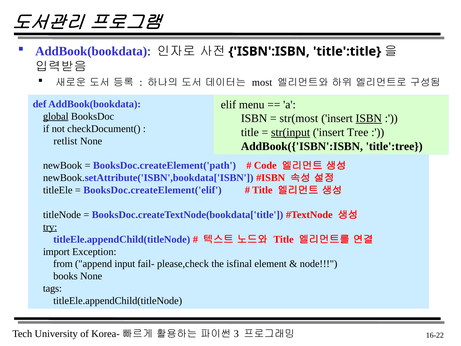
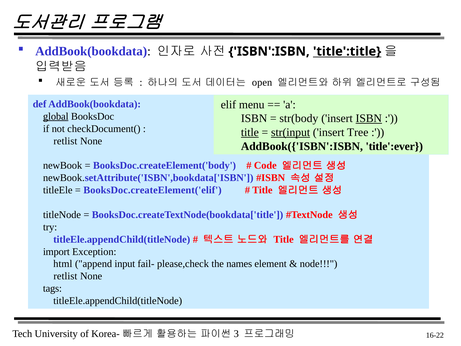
title':title underline: none -> present (347, 51)
most: most -> open (262, 82)
str(most: str(most -> str(body (299, 118)
title underline: none -> present (250, 132)
title':tree: title':tree -> title':ever (394, 146)
BooksDoc.createElement('path: BooksDoc.createElement('path -> BooksDoc.createElement('body (165, 165)
try underline: present -> none (50, 227)
from: from -> html (63, 264)
isfinal: isfinal -> names (239, 264)
books: books -> retlist (65, 276)
